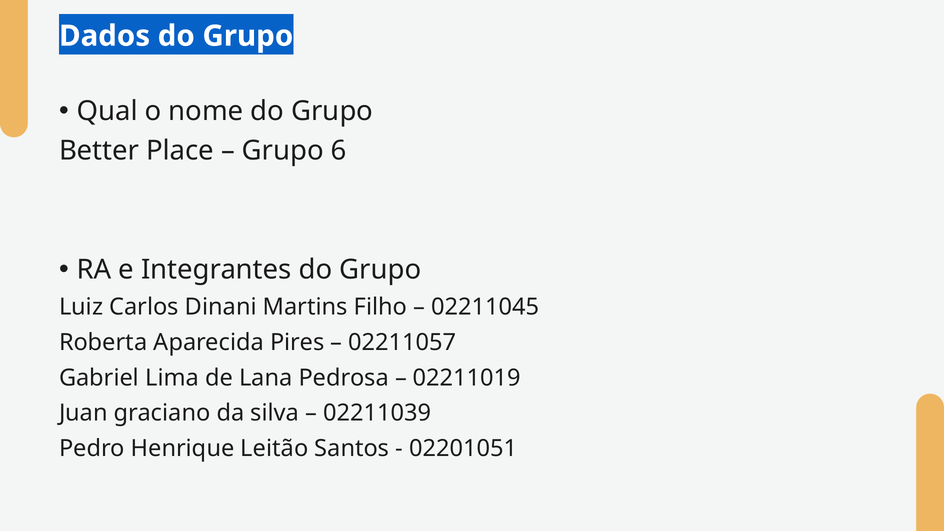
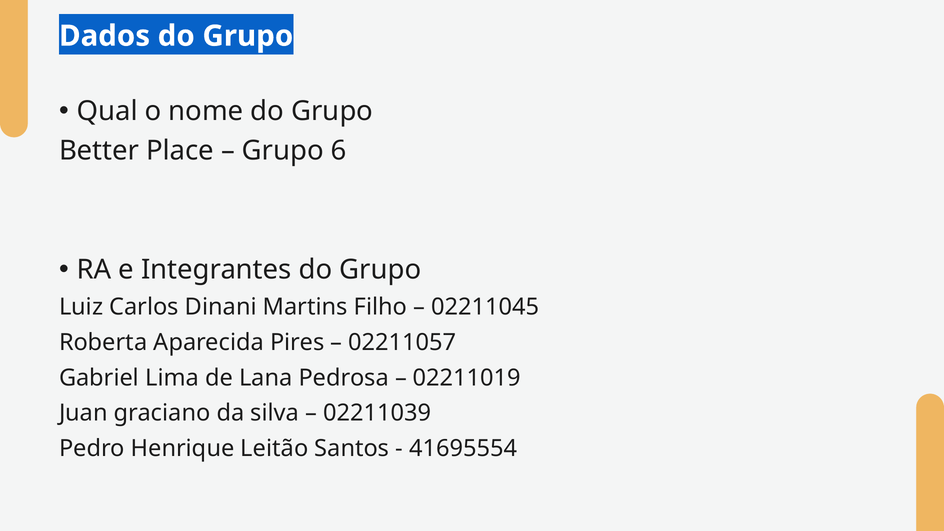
02201051: 02201051 -> 41695554 (463, 448)
